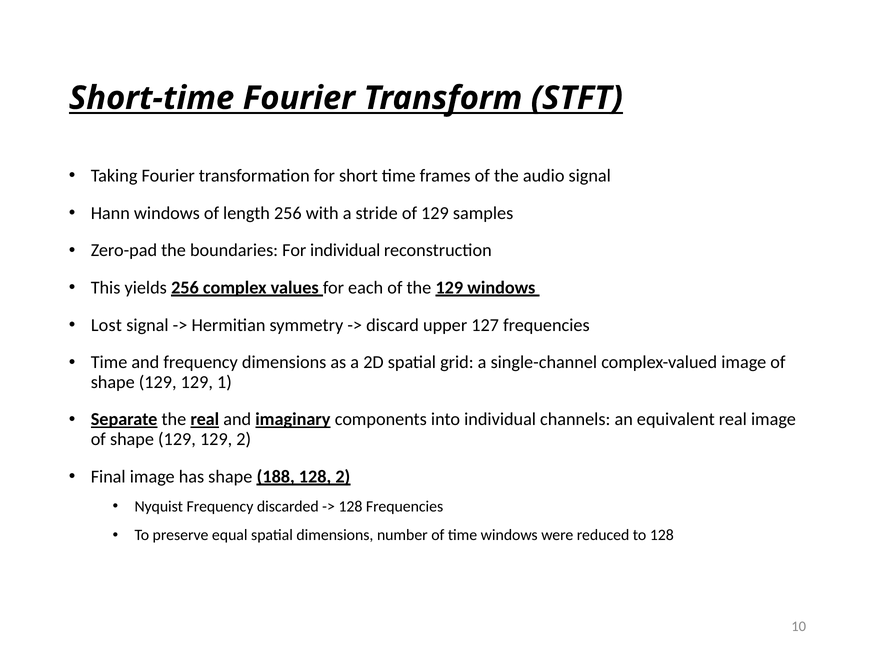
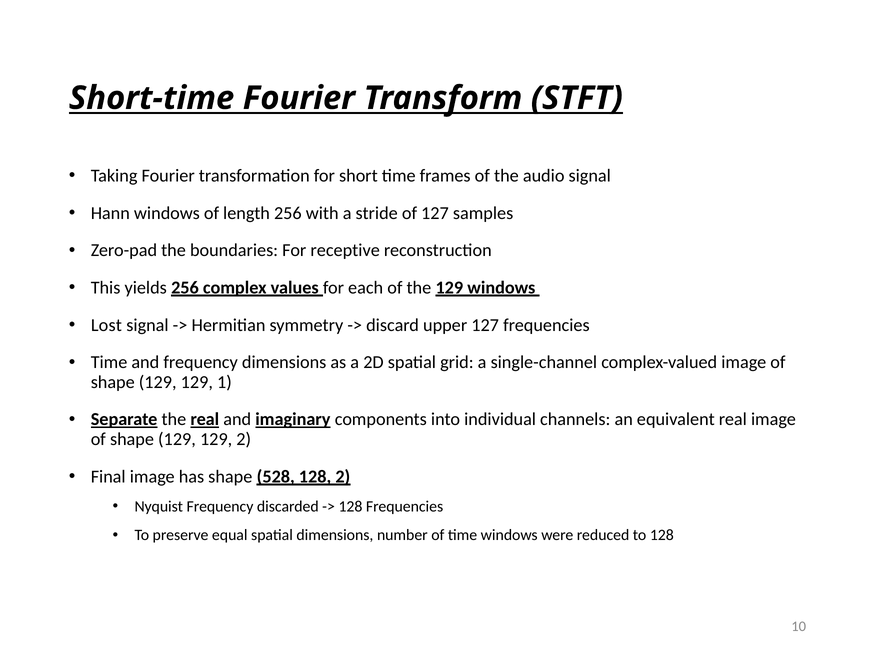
of 129: 129 -> 127 (435, 213)
For individual: individual -> receptive (345, 251)
188: 188 -> 528 (276, 477)
